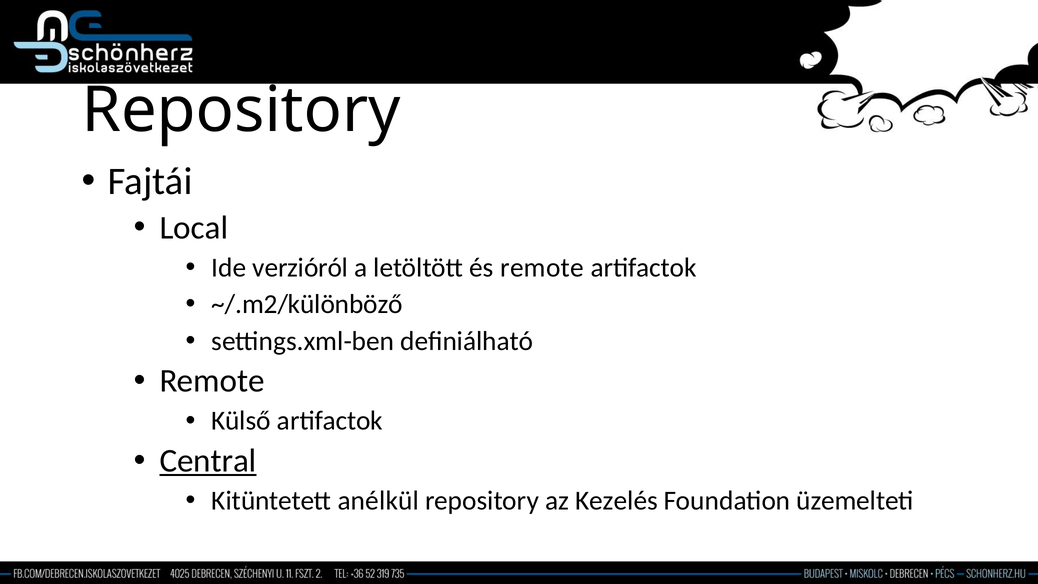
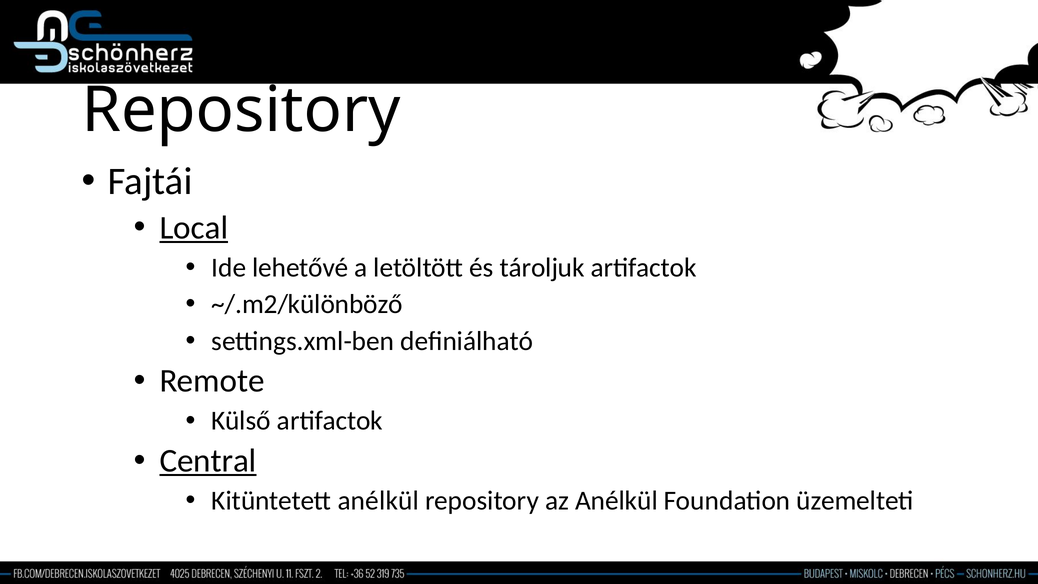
Local underline: none -> present (194, 228)
verzióról: verzióról -> lehetővé (300, 268)
és remote: remote -> tároljuk (542, 268)
az Kezelés: Kezelés -> Anélkül (616, 501)
